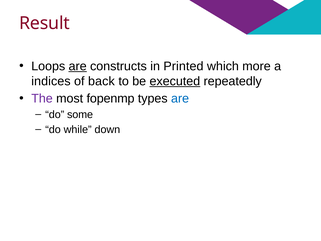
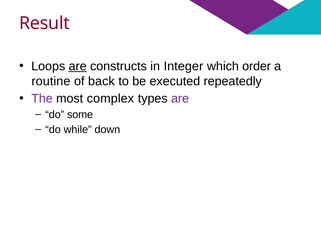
Printed: Printed -> Integer (183, 66)
more: more -> order (257, 66)
indices: indices -> routine (51, 81)
executed underline: present -> none (175, 81)
fopenmp: fopenmp -> complex (110, 98)
are colour: blue -> purple (180, 98)
